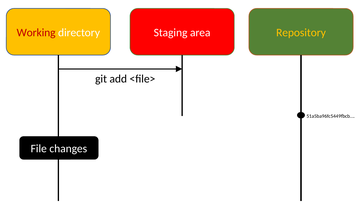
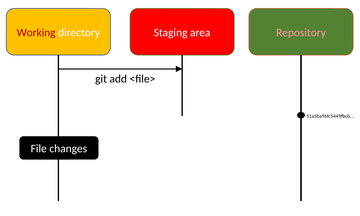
Repository colour: yellow -> pink (301, 33)
